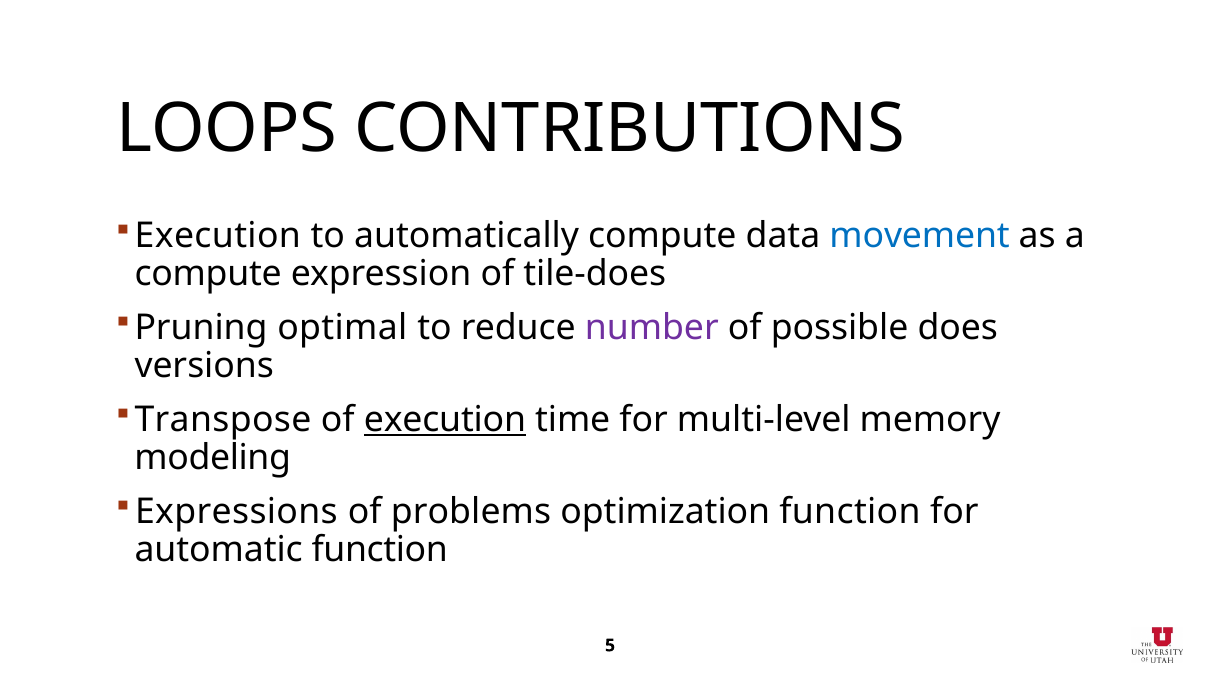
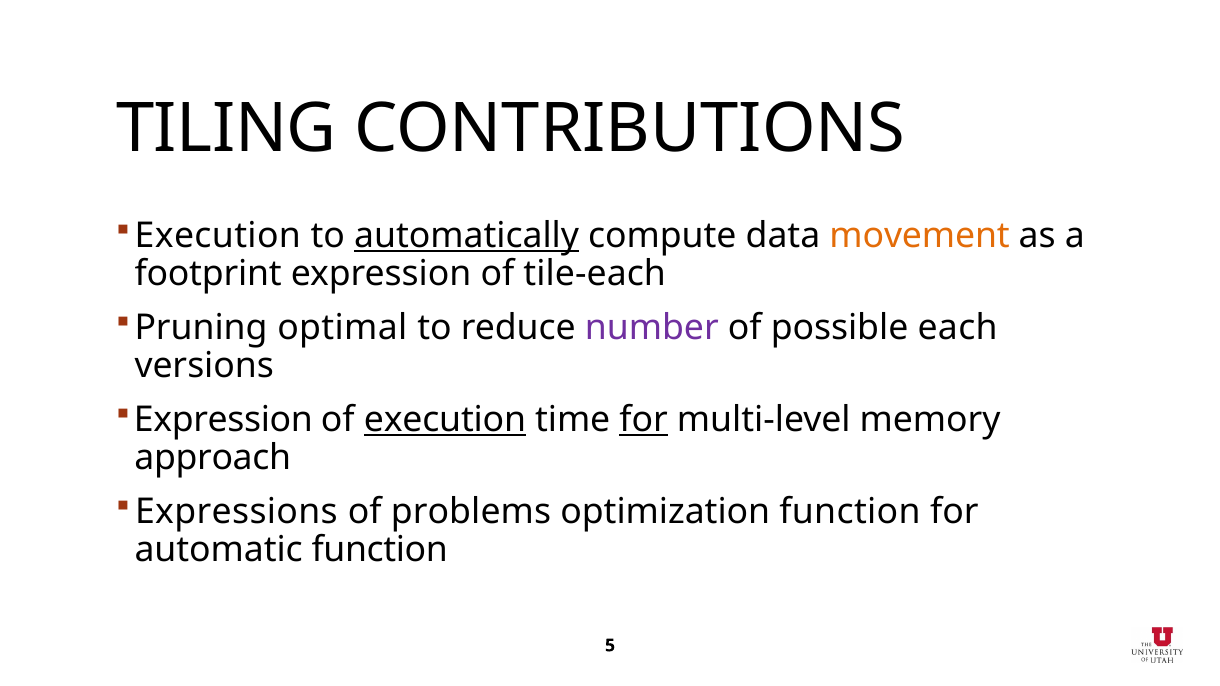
LOOPS: LOOPS -> TILING (227, 129)
automatically underline: none -> present (467, 236)
movement colour: blue -> orange (920, 236)
compute: compute -> footprint (208, 274)
tile-does: tile-does -> tile-each (595, 274)
does: does -> each (958, 328)
Transpose: Transpose -> Expression (223, 420)
for underline: none -> present (644, 420)
modeling: modeling -> approach (213, 458)
